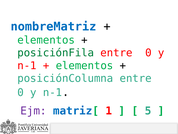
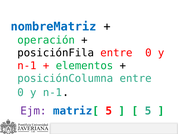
elementos: elementos -> operación (46, 40)
posiciónFila colour: green -> black (56, 53)
matriz[ 1: 1 -> 5 (109, 110)
